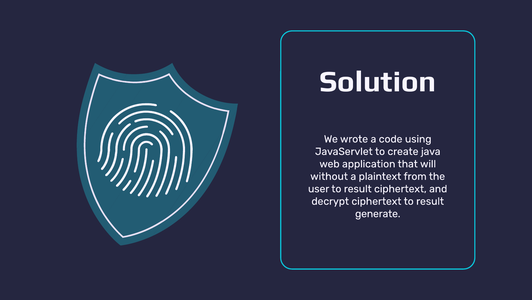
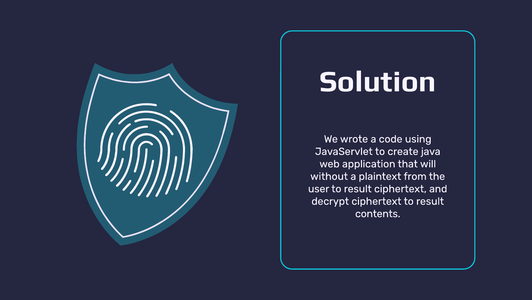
generate: generate -> contents (378, 213)
